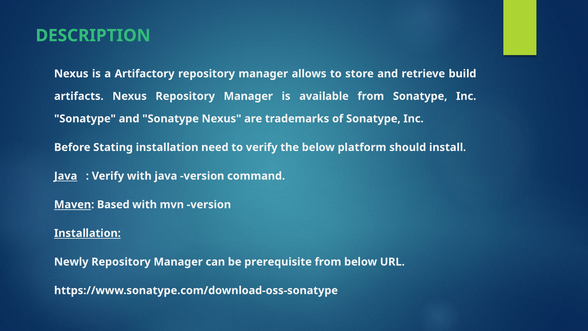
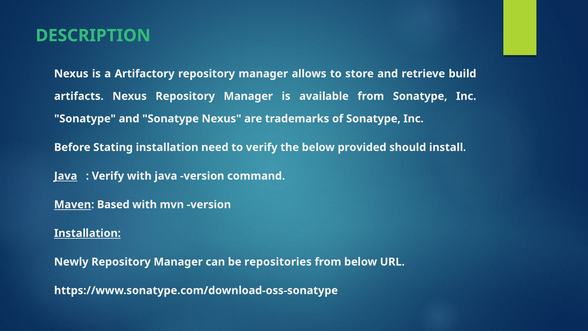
platform: platform -> provided (362, 147)
prerequisite: prerequisite -> repositories (278, 262)
